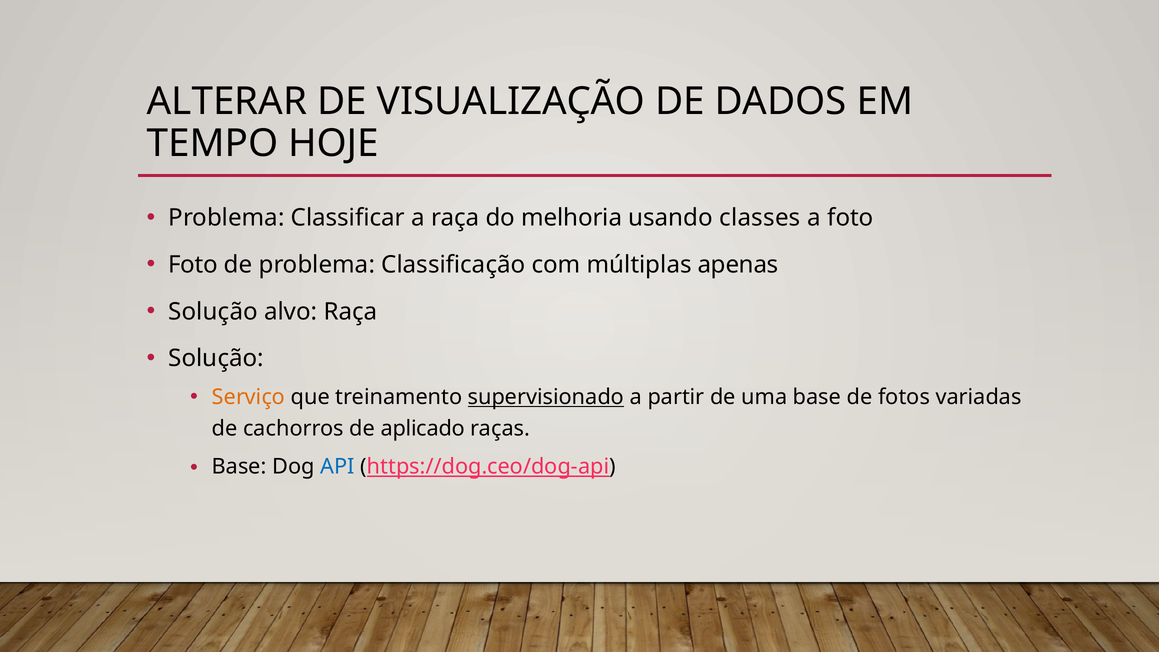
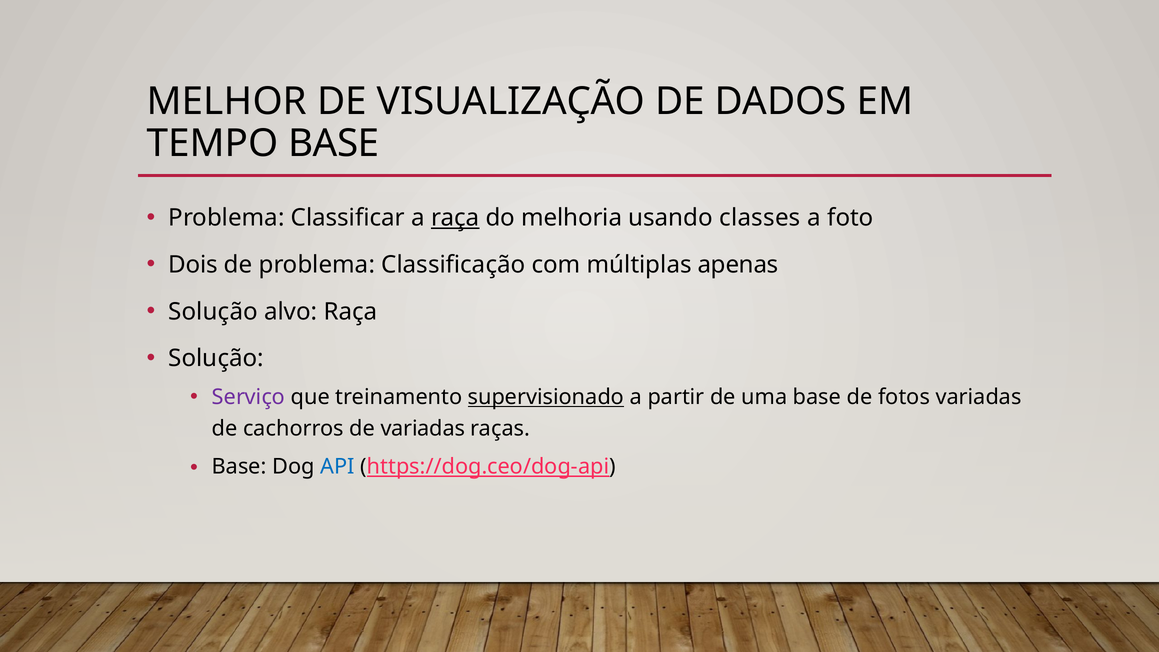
ALTERAR: ALTERAR -> MELHOR (227, 101)
TEMPO HOJE: HOJE -> BASE (334, 143)
raça underline: none -> present (455, 218)
Foto: Foto -> Dois (193, 265)
Serviço colour: orange -> purple (249, 397)
de aplicado: aplicado -> variadas (423, 428)
